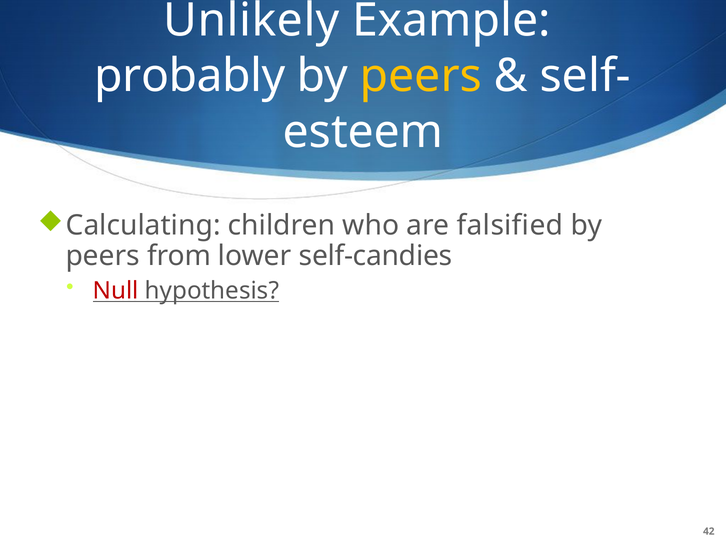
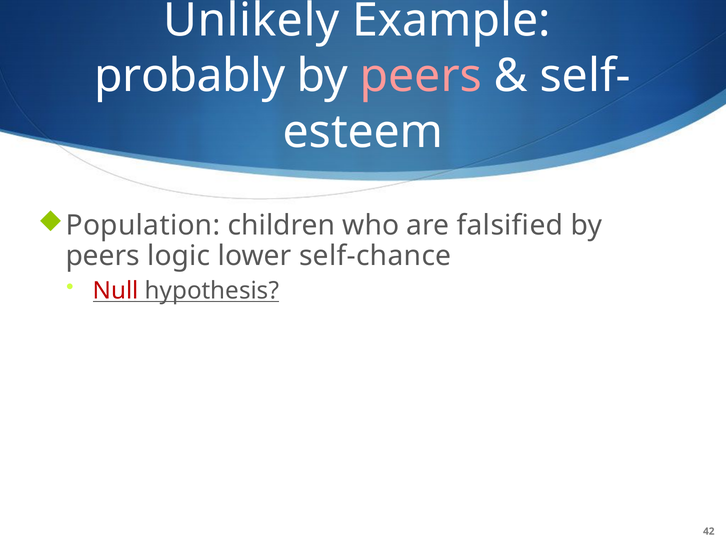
peers colour: yellow -> pink (421, 76)
Calculating: Calculating -> Population (143, 225)
from: from -> logic (179, 256)
self-candies: self-candies -> self-chance (375, 256)
